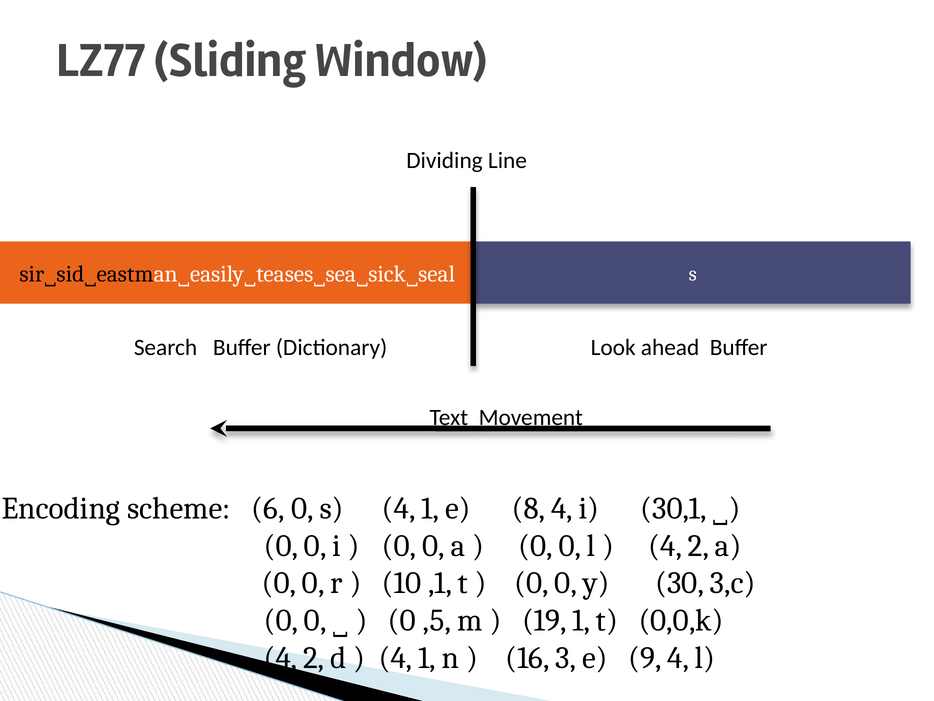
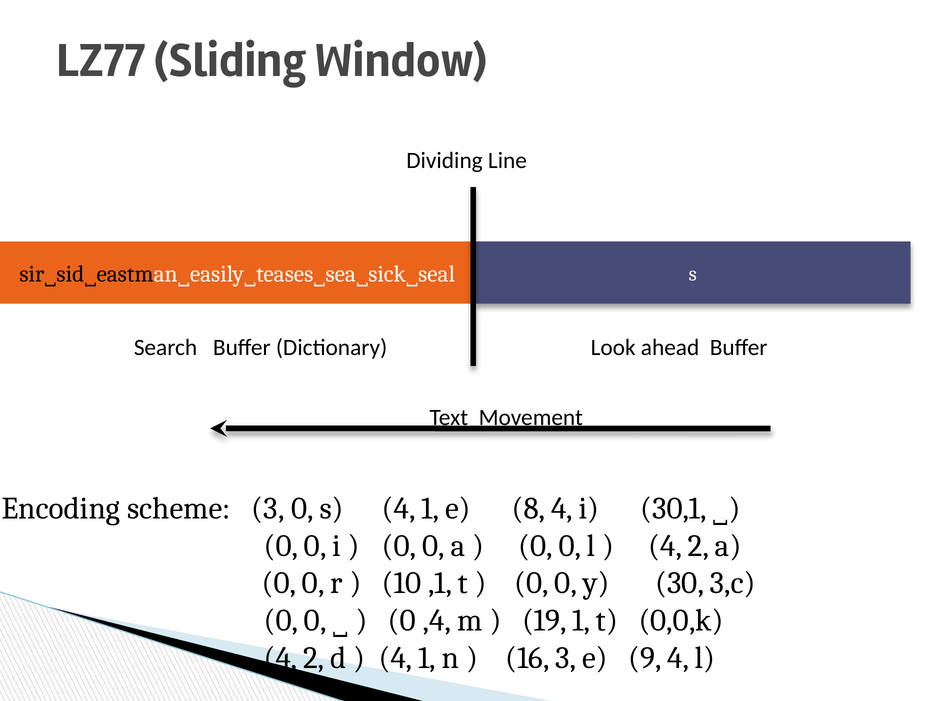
scheme 6: 6 -> 3 (268, 508)
,5: ,5 -> ,4 (437, 620)
